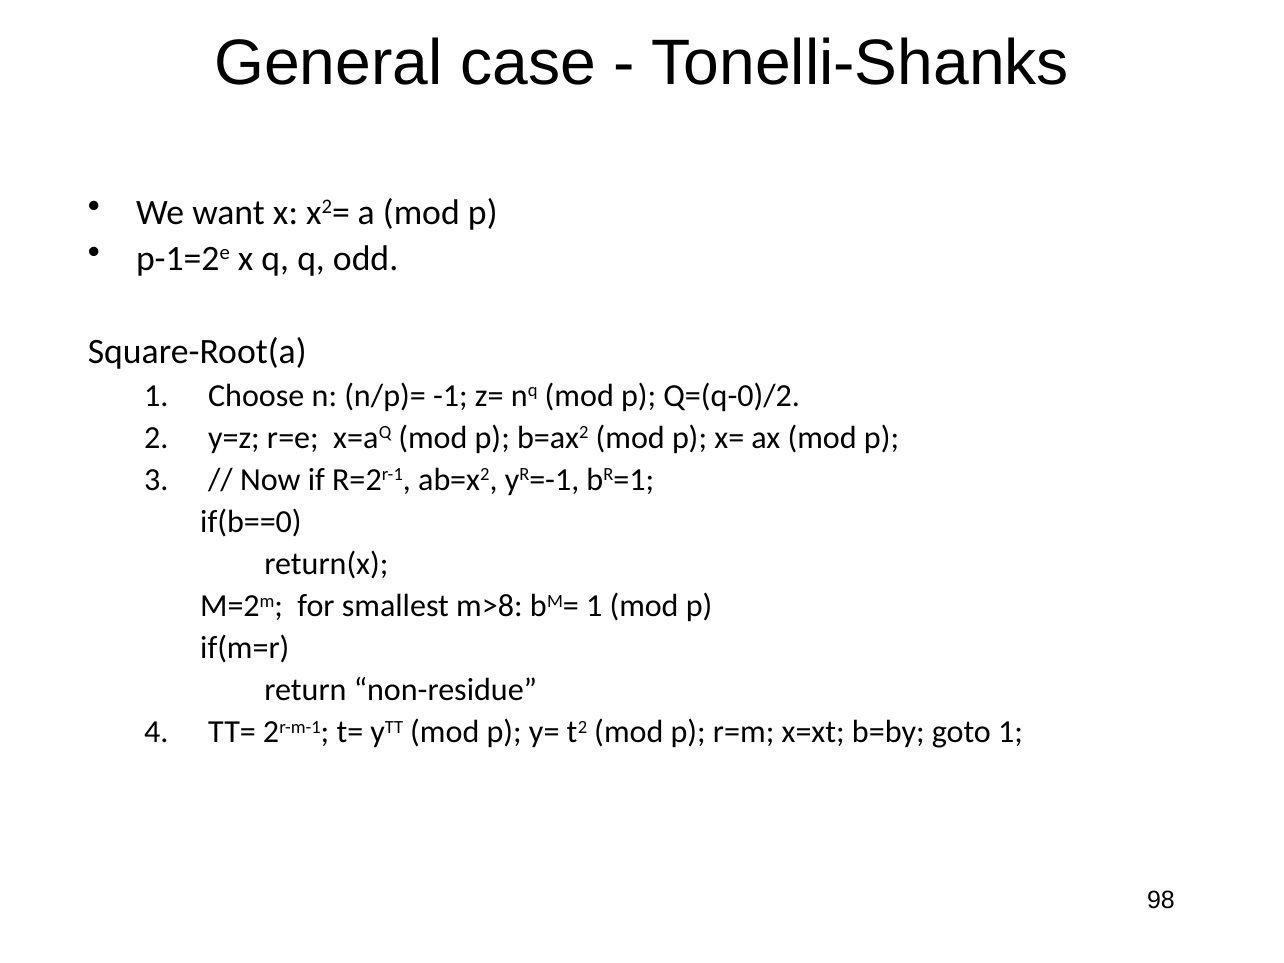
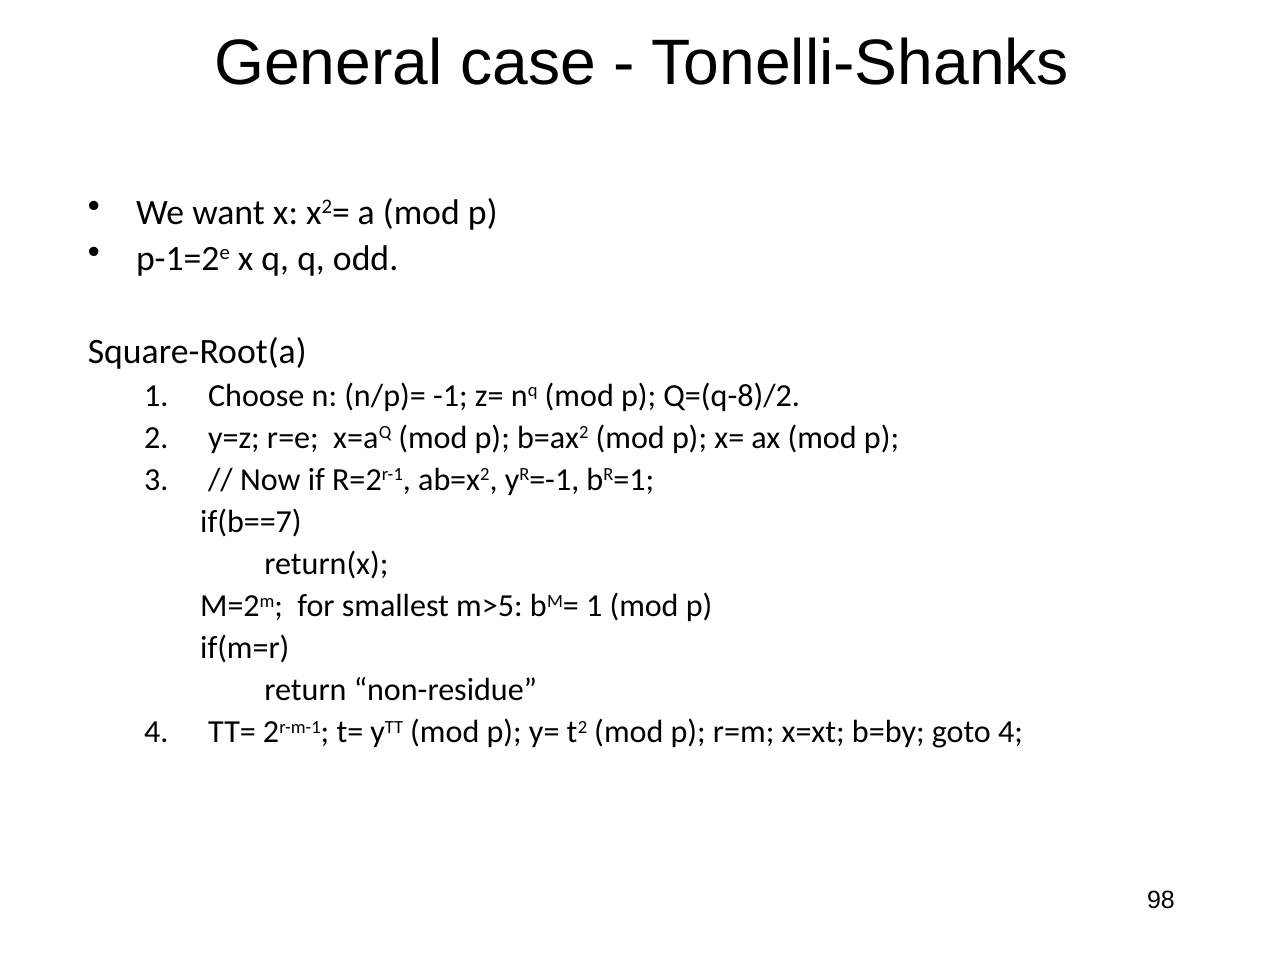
Q=(q-0)/2: Q=(q-0)/2 -> Q=(q-8)/2 (732, 395)
if(b==0: if(b==0 -> if(b==7 (251, 522)
m>8: m>8 -> m>5 (489, 606)
goto 1: 1 -> 4 (1011, 732)
